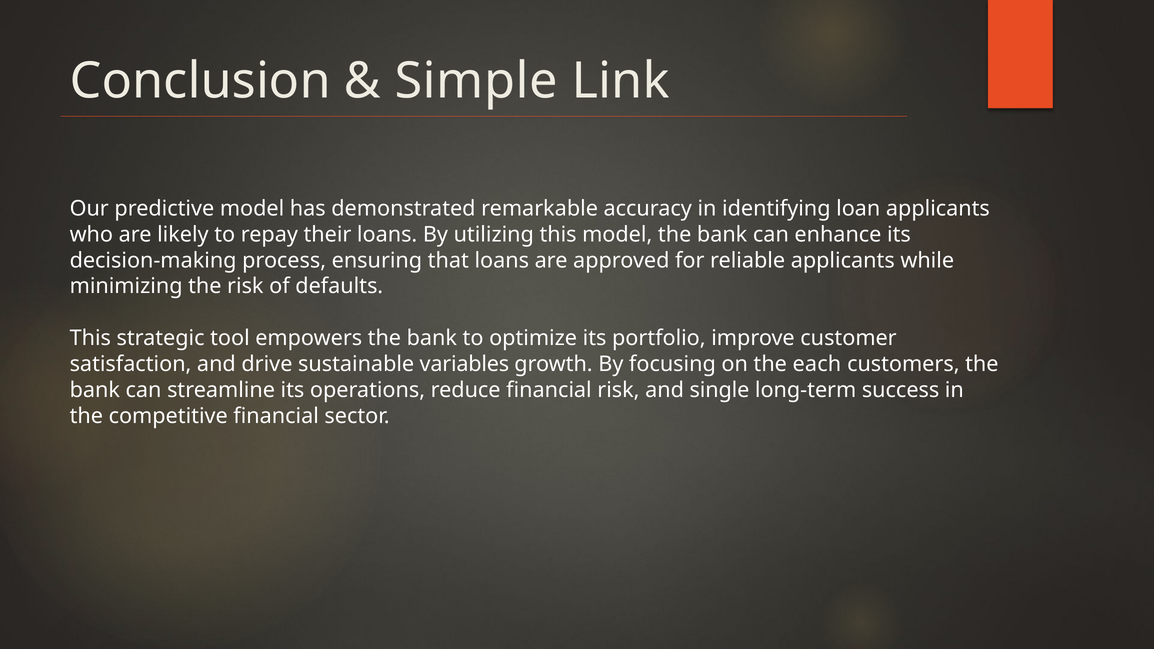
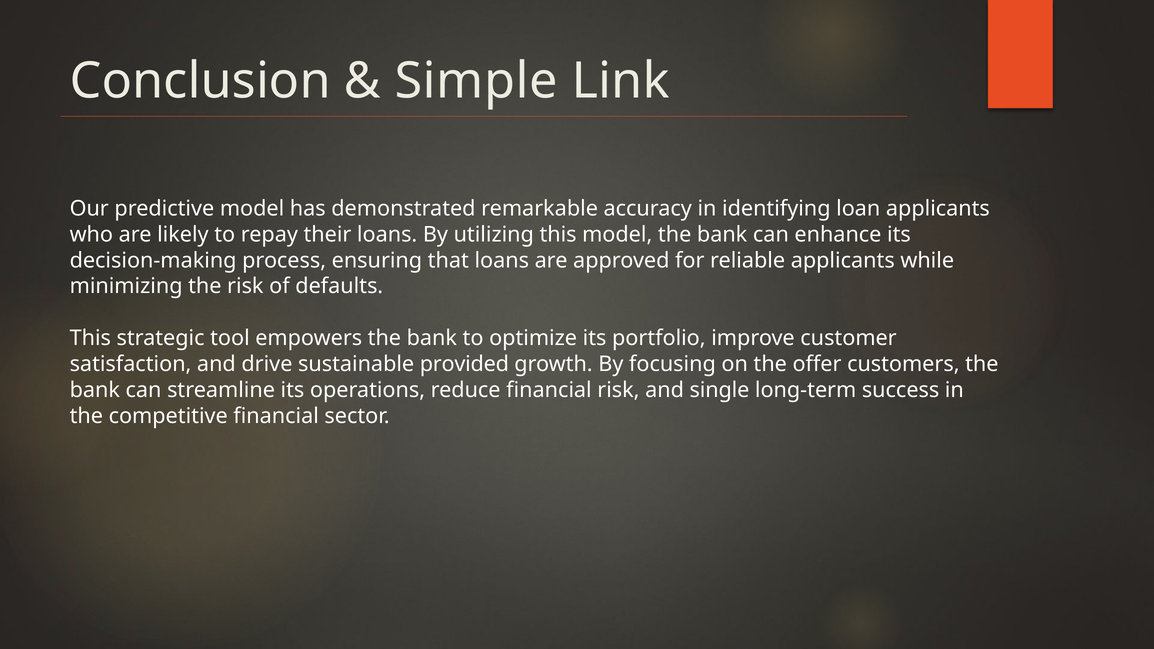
variables: variables -> provided (464, 364)
each: each -> offer (817, 364)
